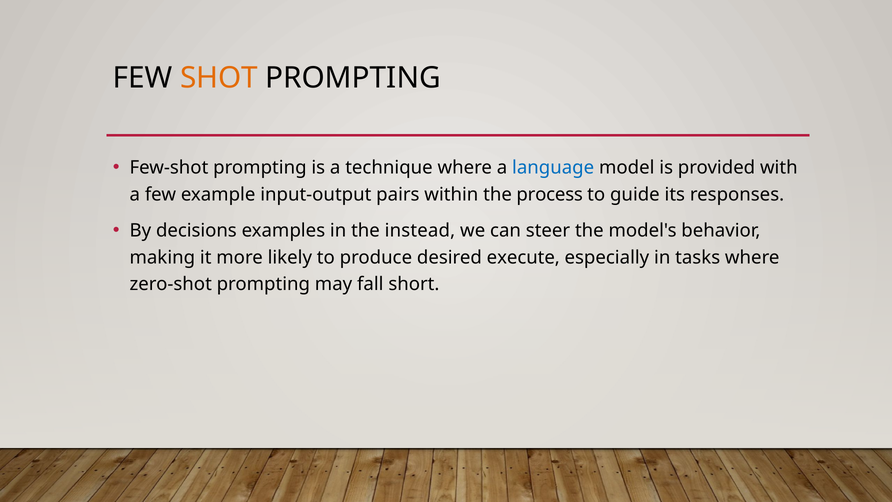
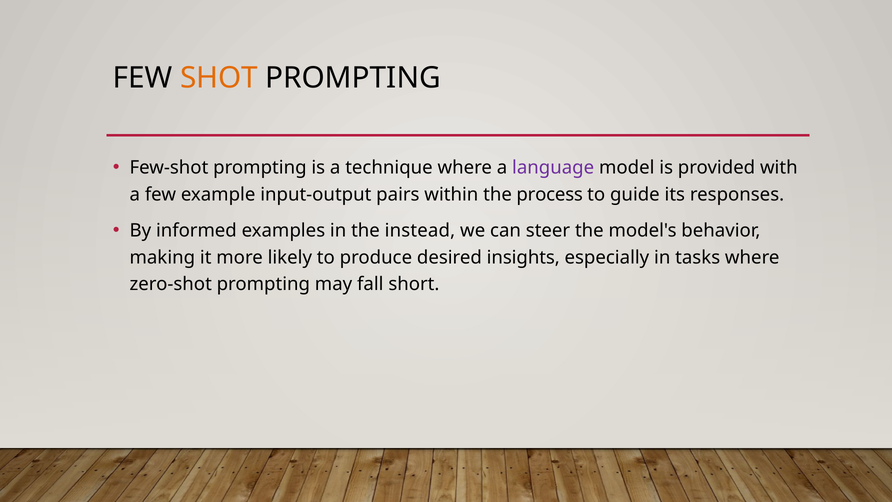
language colour: blue -> purple (553, 168)
decisions: decisions -> informed (196, 231)
execute: execute -> insights (523, 257)
